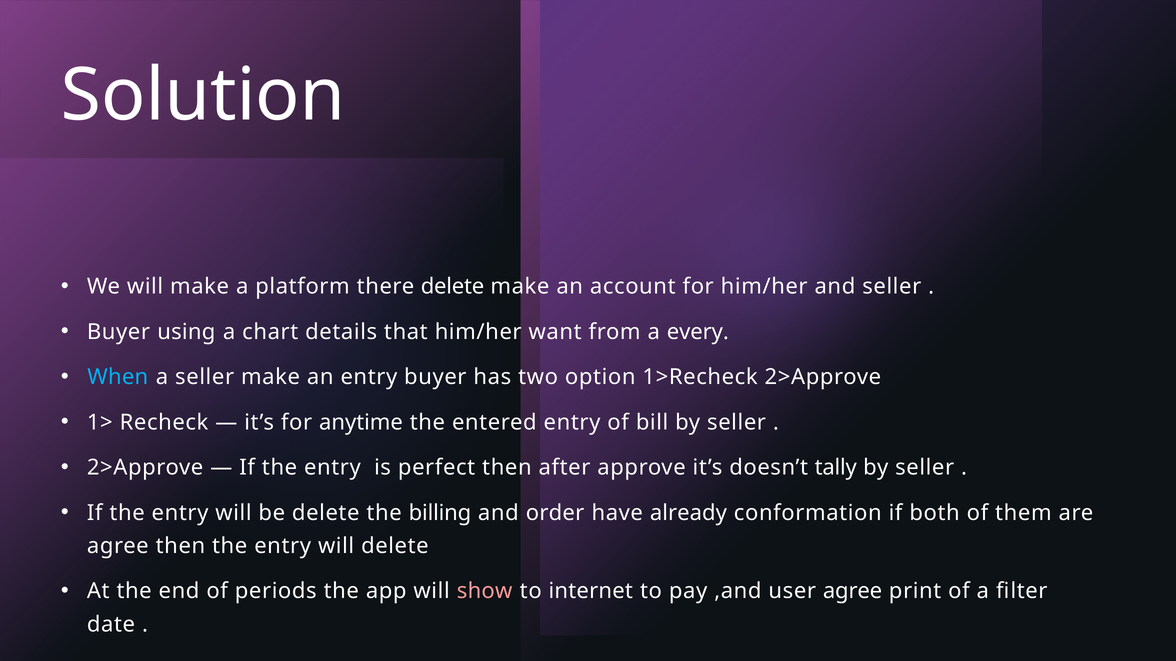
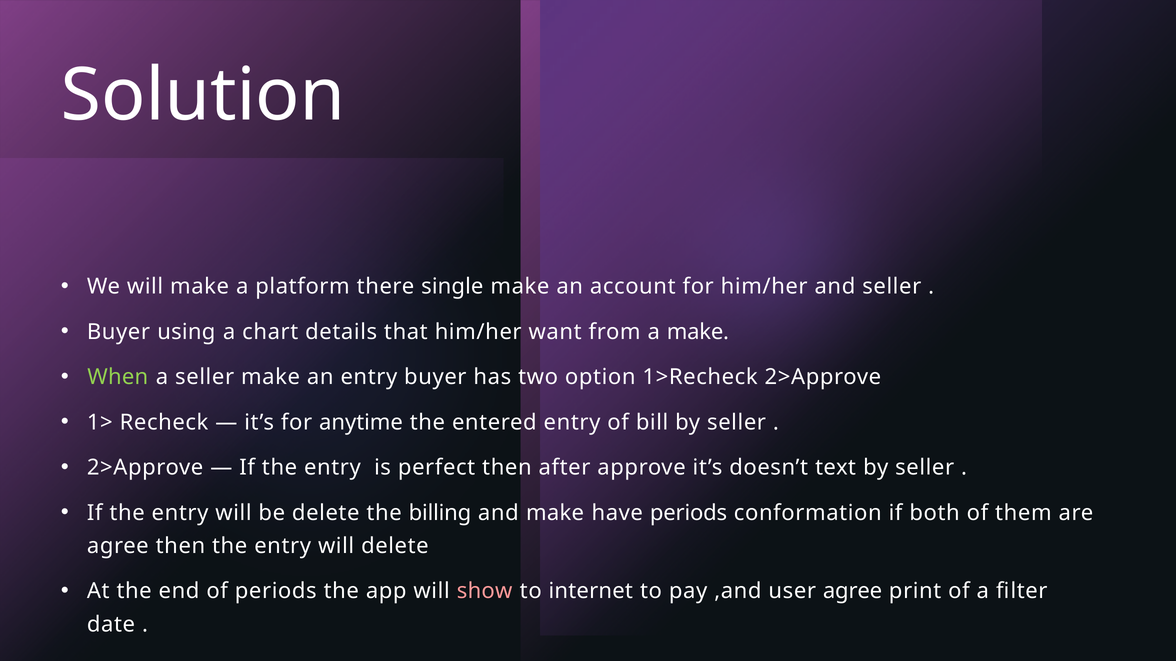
there delete: delete -> single (452, 287)
a every: every -> make (698, 332)
When colour: light blue -> light green (118, 377)
tally: tally -> text (836, 468)
and order: order -> make (555, 513)
have already: already -> periods (689, 513)
